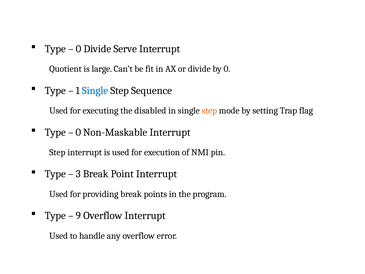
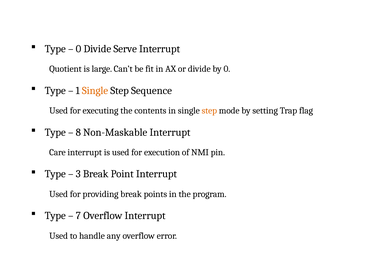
Single colour: blue -> orange (95, 90)
disabled: disabled -> contents (150, 111)
0: 0 -> 8 (78, 132)
Step: Step -> Care (57, 152)
9: 9 -> 7 (78, 215)
